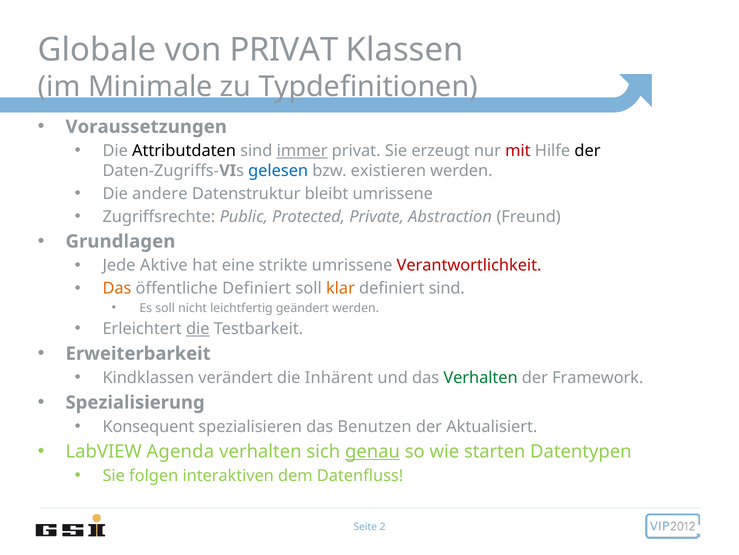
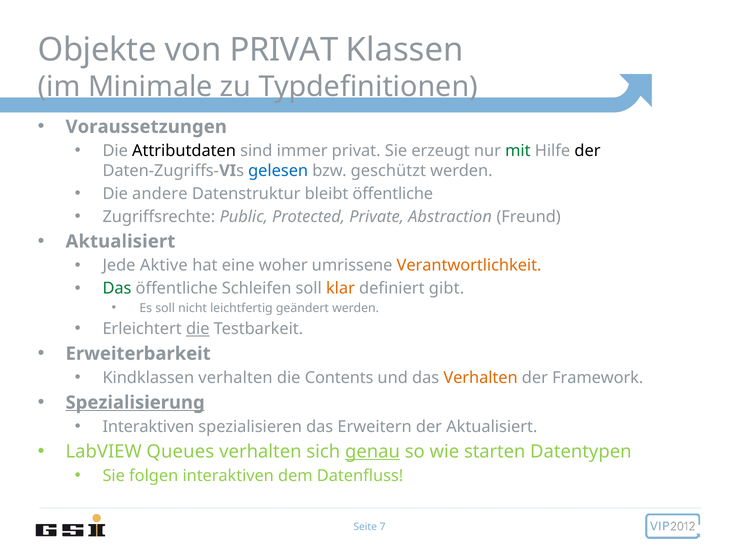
Globale: Globale -> Objekte (97, 50)
immer underline: present -> none (302, 151)
mit colour: red -> green (518, 151)
existieren: existieren -> geschützt (388, 170)
bleibt umrissene: umrissene -> öffentliche (393, 193)
Grundlagen: Grundlagen -> Aktualisiert (120, 241)
strikte: strikte -> woher (283, 265)
Verantwortlichkeit colour: red -> orange (469, 265)
Das colour: orange -> green (117, 288)
öffentliche Definiert: Definiert -> Schleifen (257, 288)
definiert sind: sind -> gibt (447, 288)
Kindklassen verändert: verändert -> verhalten (235, 377)
Inhärent: Inhärent -> Contents (339, 377)
Verhalten colour: green -> orange (481, 377)
Spezialisierung underline: none -> present (135, 402)
Konsequent: Konsequent -> Interaktiven (148, 426)
Benutzen: Benutzen -> Erweitern (375, 426)
Agenda: Agenda -> Queues (180, 451)
2: 2 -> 7 (383, 526)
